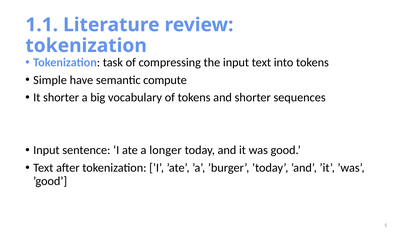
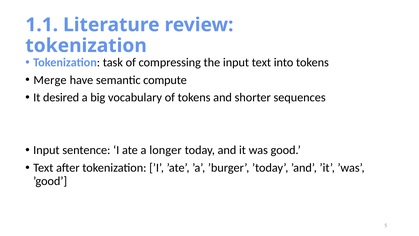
Simple: Simple -> Merge (50, 80)
It shorter: shorter -> desired (61, 97)
